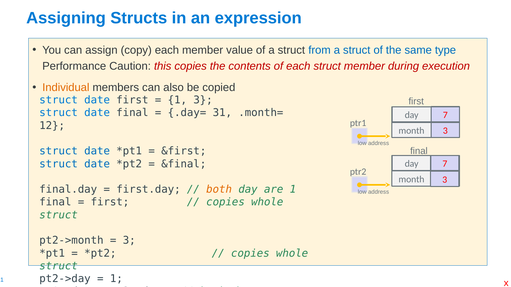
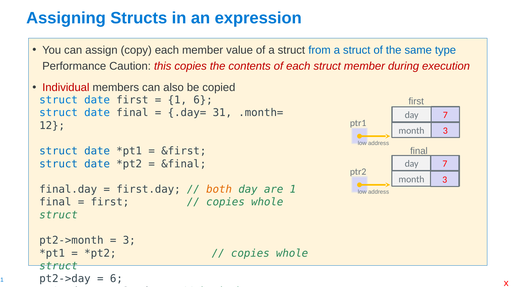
Individual colour: orange -> red (66, 88)
3: 3 -> 6 (203, 100)
1: 1 -> 6 (116, 279)
